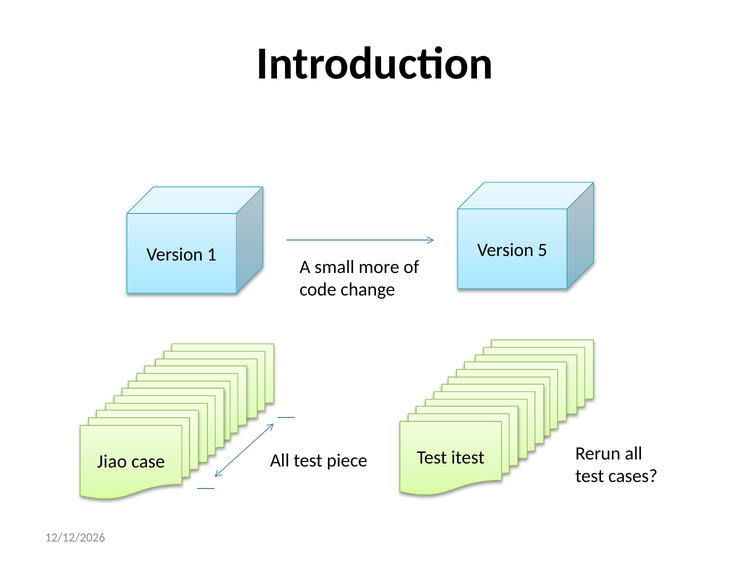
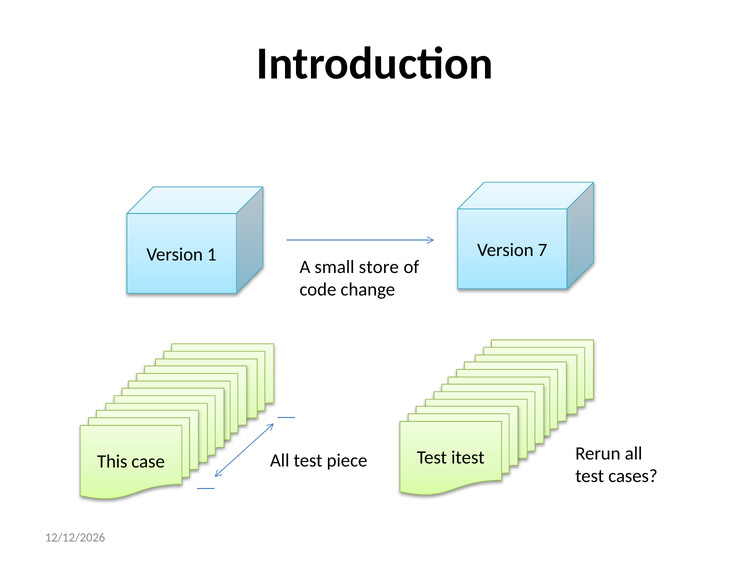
5: 5 -> 7 (543, 250)
more: more -> store (379, 267)
Jiao: Jiao -> This (112, 461)
